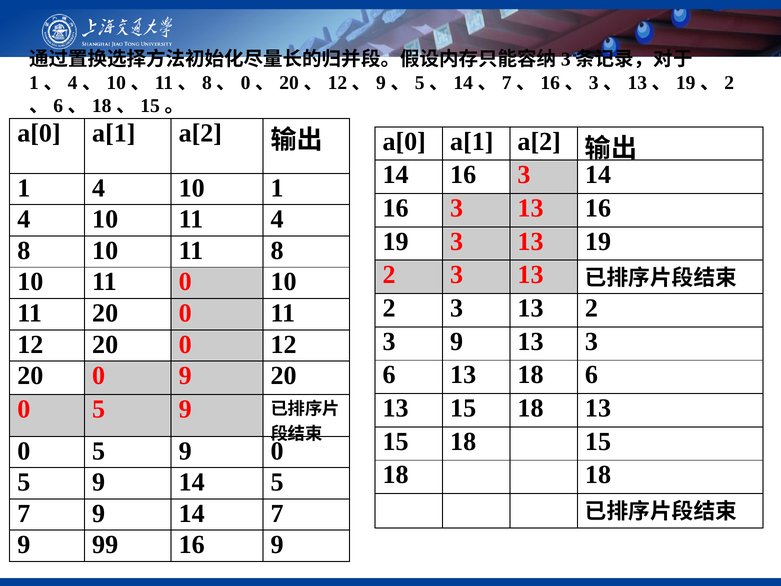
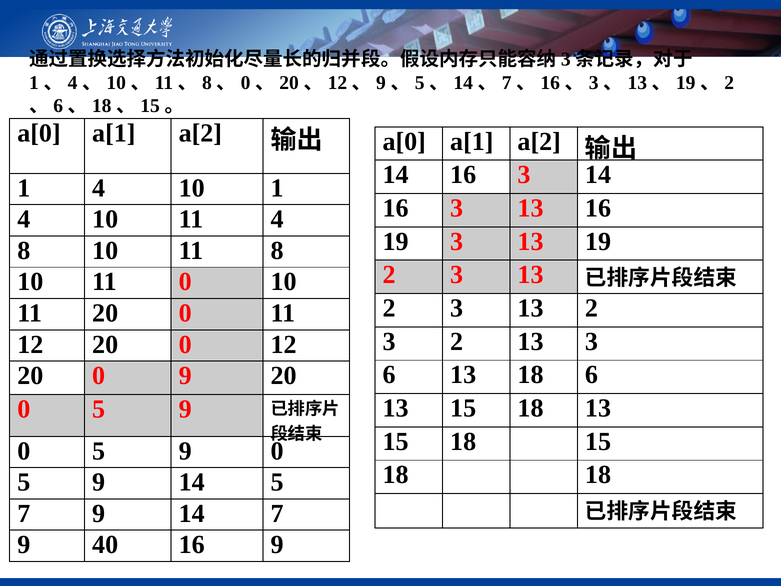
3 9: 9 -> 2 (457, 341)
99: 99 -> 40 (105, 545)
